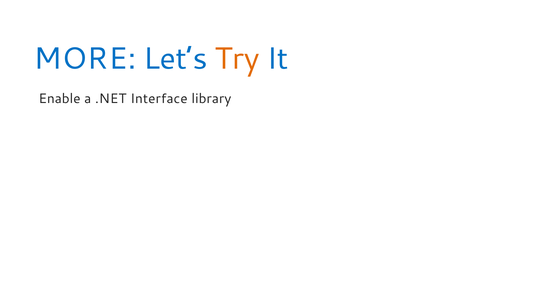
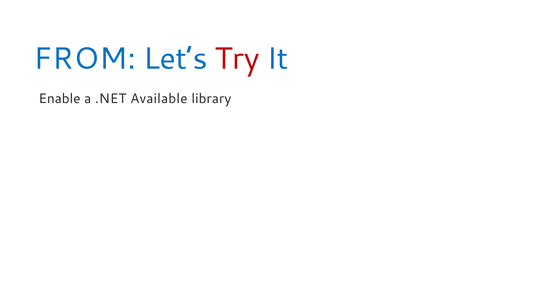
MORE: MORE -> FROM (85, 59)
Try colour: orange -> red (237, 59)
Interface: Interface -> Available (159, 99)
